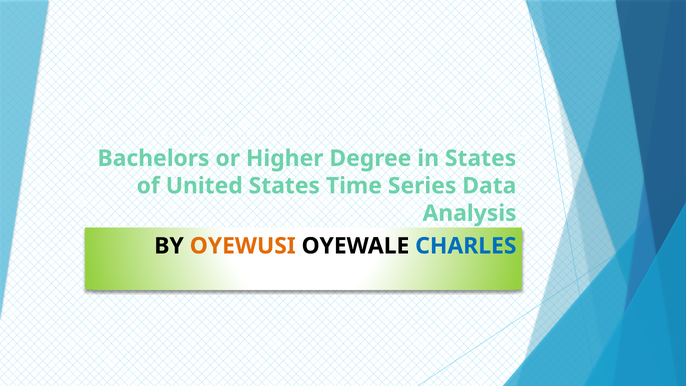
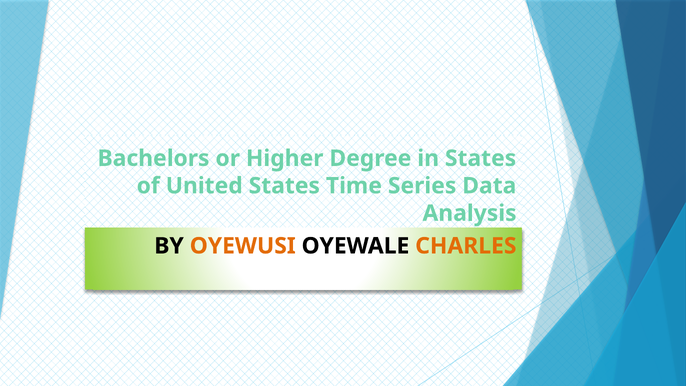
CHARLES colour: blue -> orange (466, 246)
